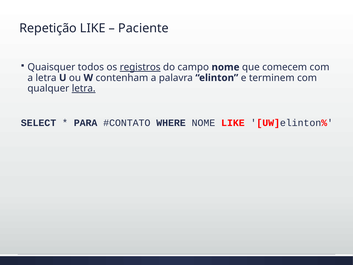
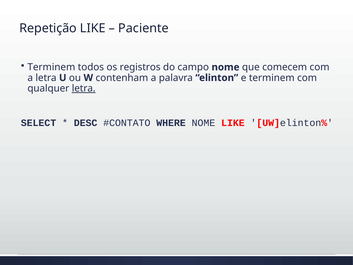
Quaisquer: Quaisquer -> Terminem (51, 67)
registros underline: present -> none (140, 67)
PARA: PARA -> DESC (86, 123)
